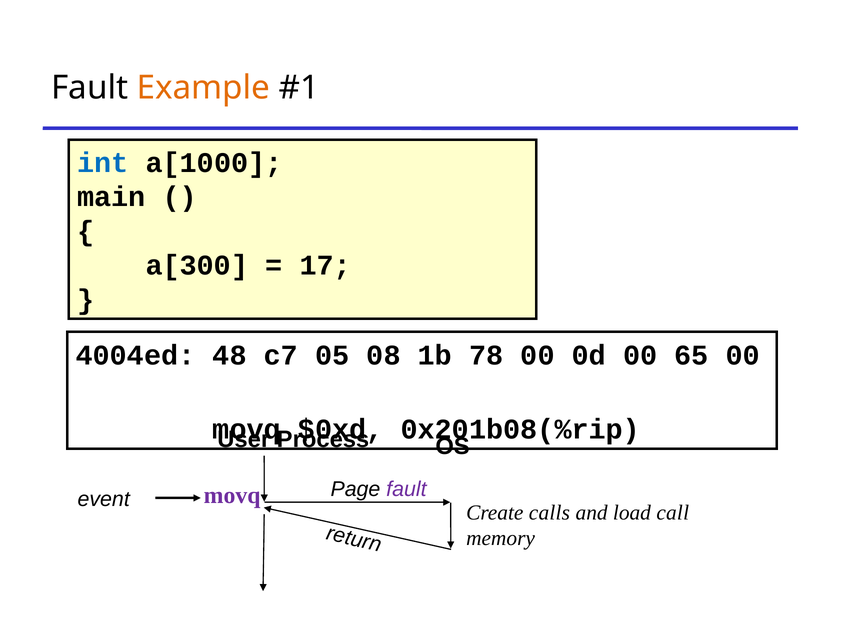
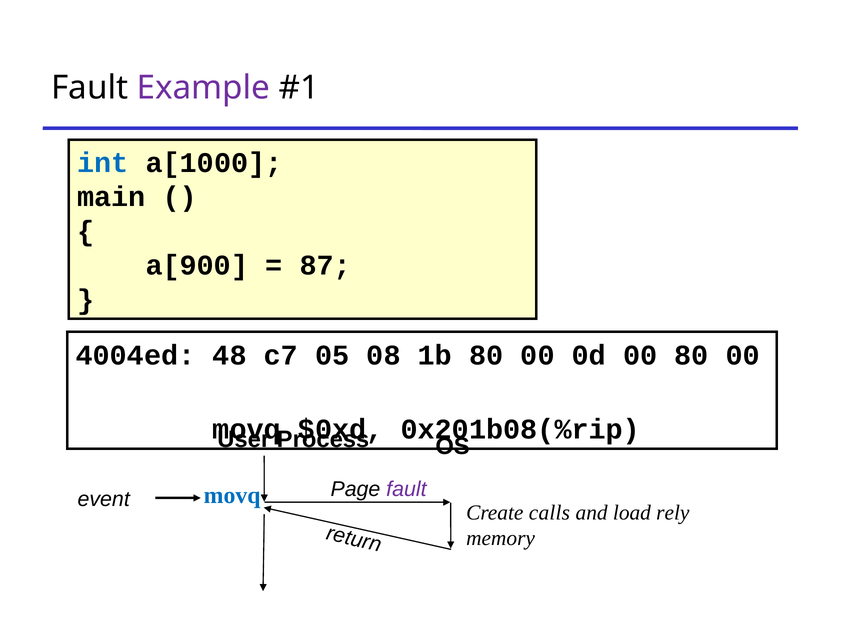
Example colour: orange -> purple (203, 88)
a[300: a[300 -> a[900 (197, 266)
17: 17 -> 87 (325, 266)
1b 78: 78 -> 80 (486, 355)
00 65: 65 -> 80 (691, 355)
movq colour: purple -> blue (232, 496)
call: call -> rely (673, 513)
